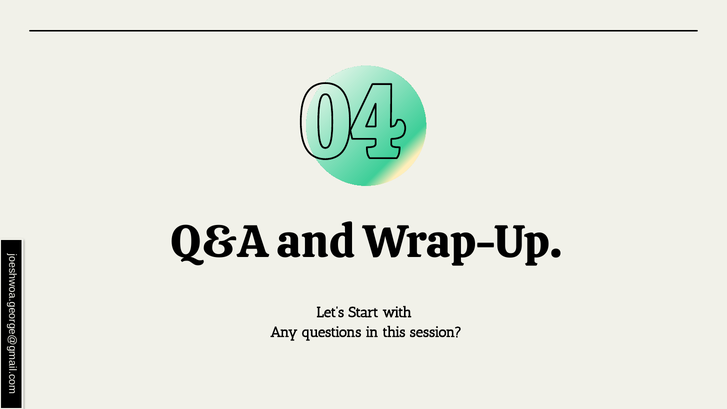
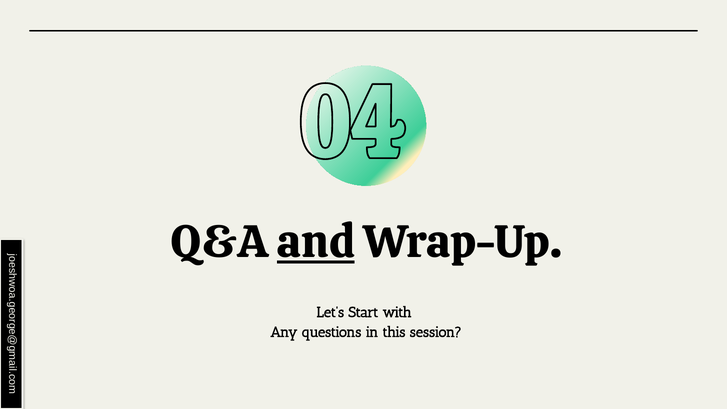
and underline: none -> present (316, 242)
